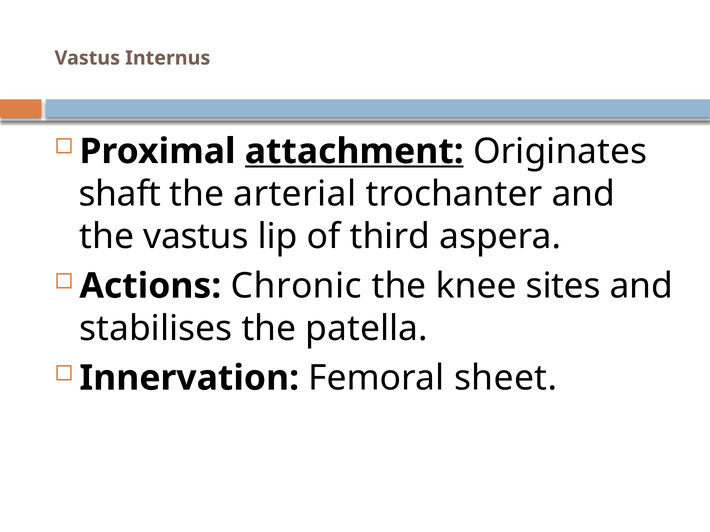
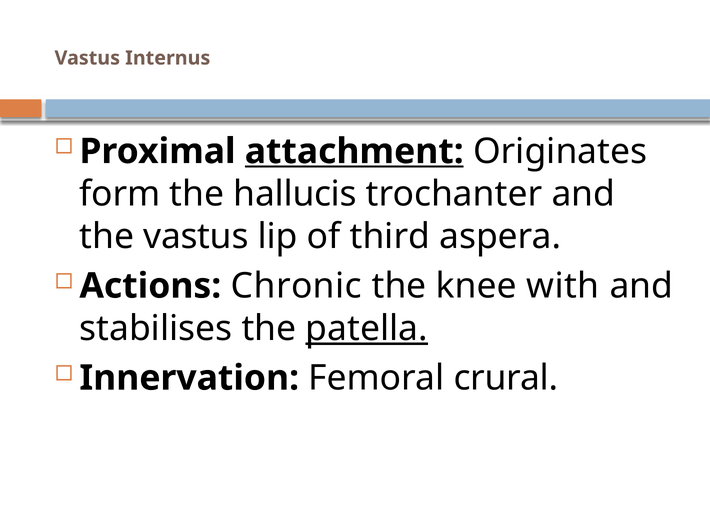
shaft: shaft -> form (120, 194)
arterial: arterial -> hallucis (295, 194)
sites: sites -> with (563, 286)
patella underline: none -> present (367, 329)
sheet: sheet -> crural (506, 378)
